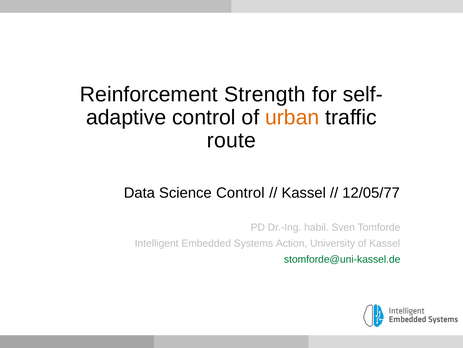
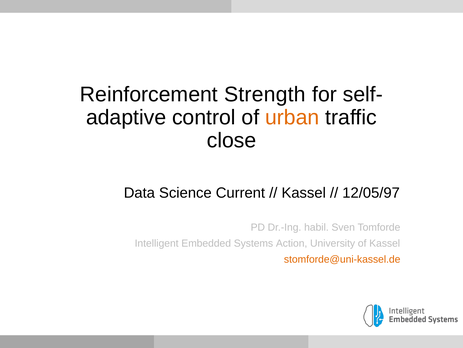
route: route -> close (232, 140)
Science Control: Control -> Current (240, 193)
12/05/77: 12/05/77 -> 12/05/97 (371, 193)
stomforde@uni-kassel.de colour: green -> orange (342, 259)
